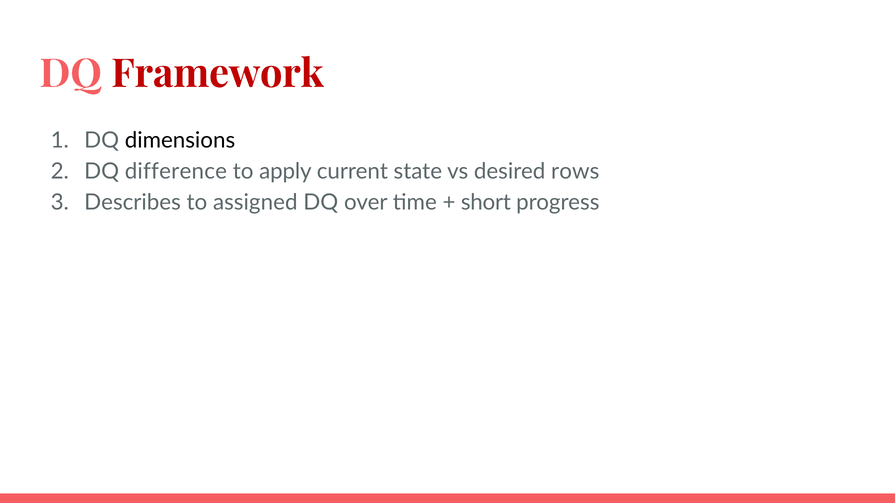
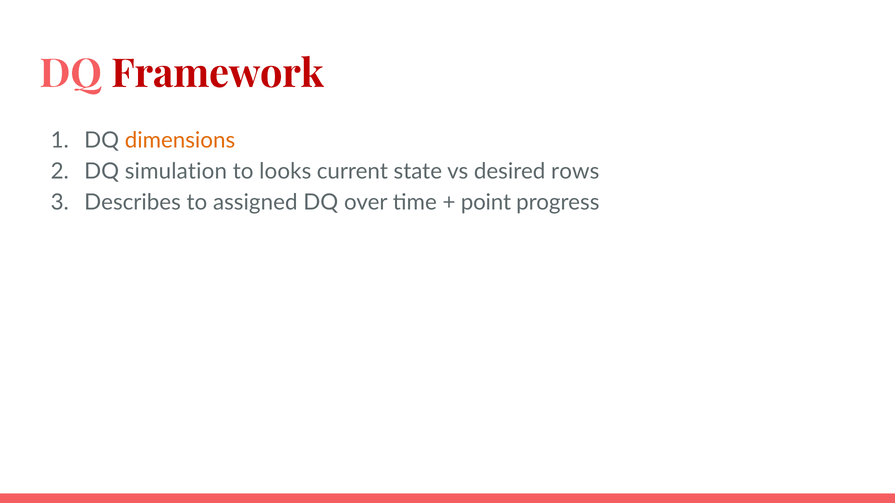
dimensions colour: black -> orange (180, 141)
difference: difference -> simulation (176, 172)
apply: apply -> looks (285, 172)
short: short -> point (486, 202)
